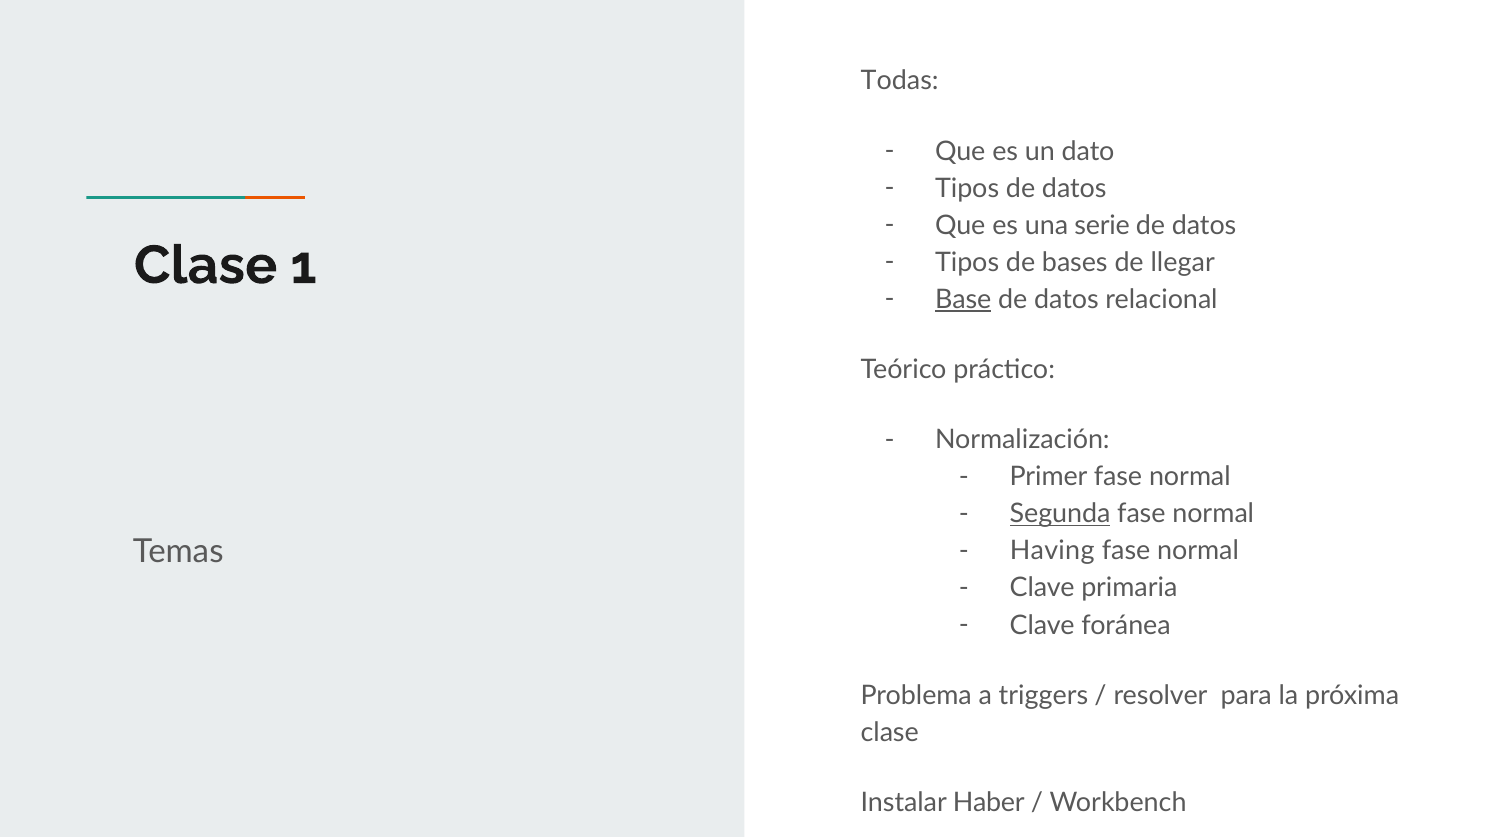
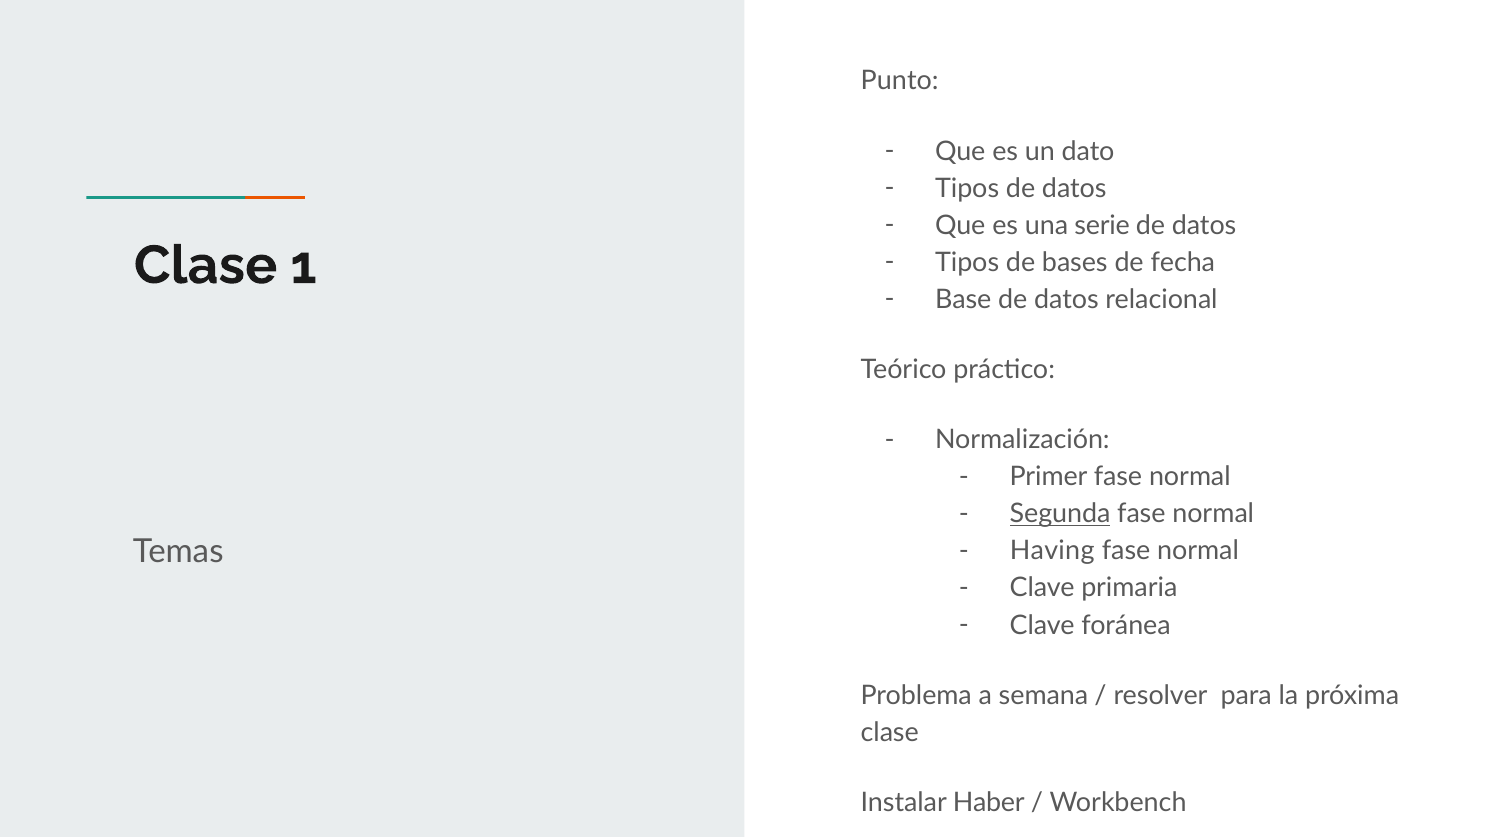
Todas: Todas -> Punto (900, 81)
llegar: llegar -> fecha (1183, 263)
Base underline: present -> none (963, 300)
triggers: triggers -> semana (1044, 696)
